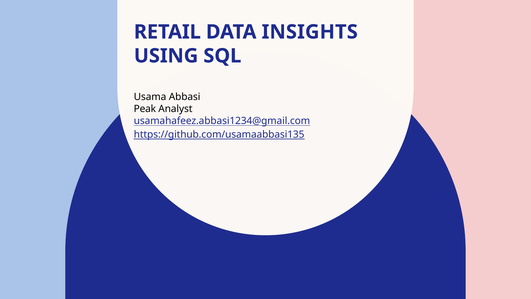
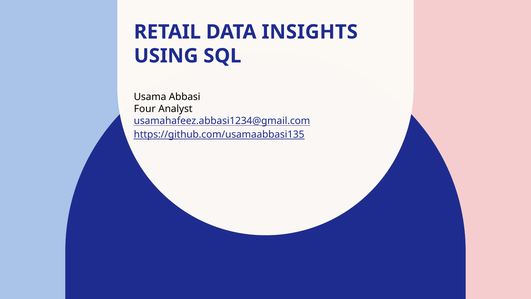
Peak: Peak -> Four (145, 109)
